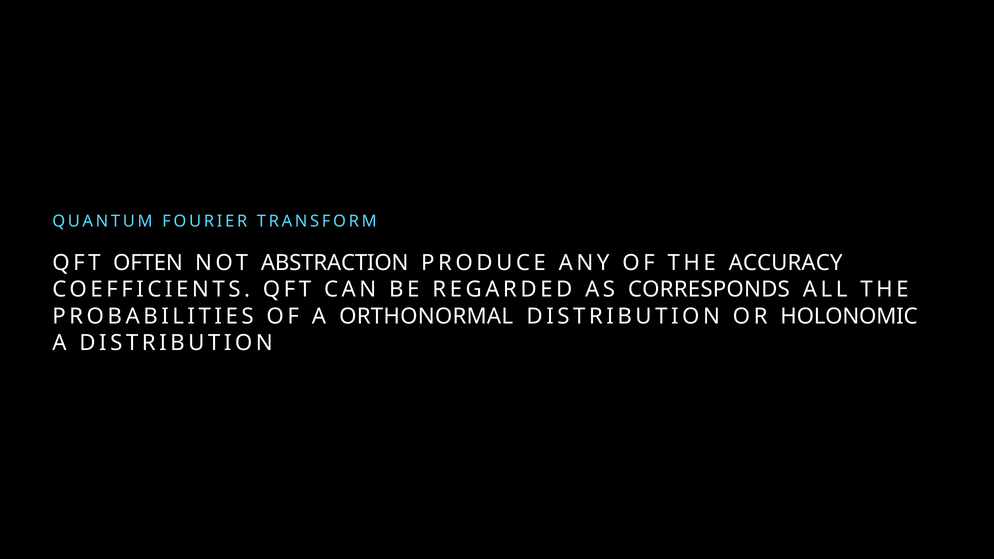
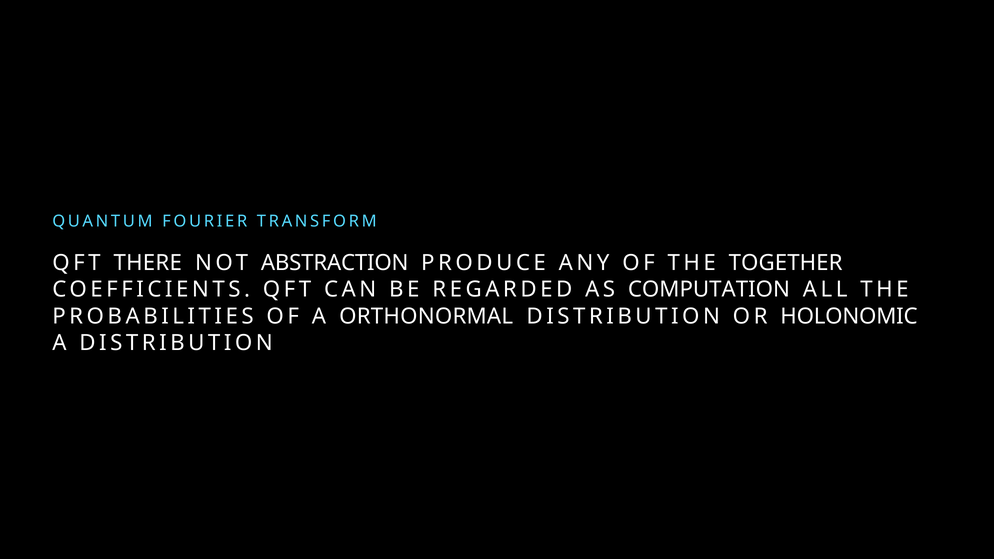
OFTEN: OFTEN -> THERE (148, 263)
ACCURACY: ACCURACY -> TOGETHER (786, 263)
CORRESPONDS: CORRESPONDS -> COMPUTATION (709, 290)
